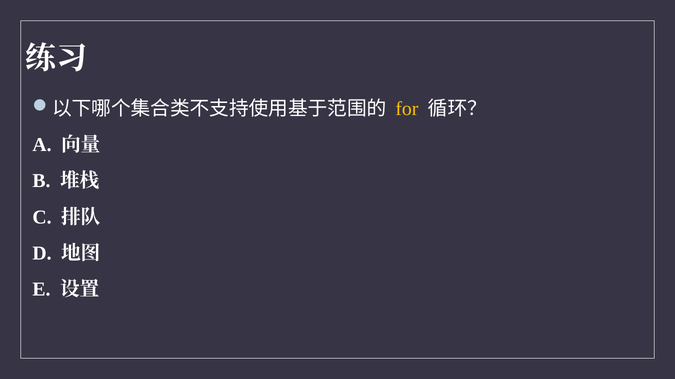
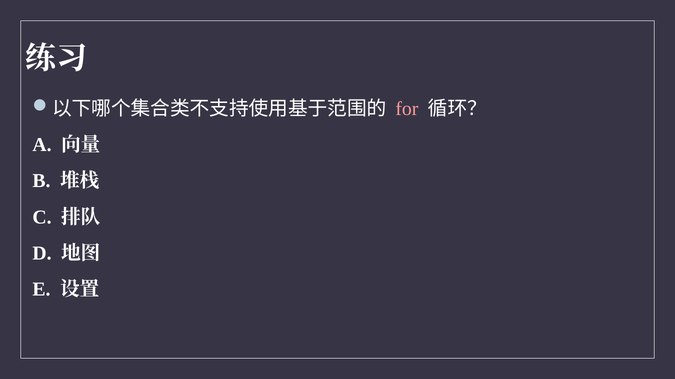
for colour: yellow -> pink (407, 109)
